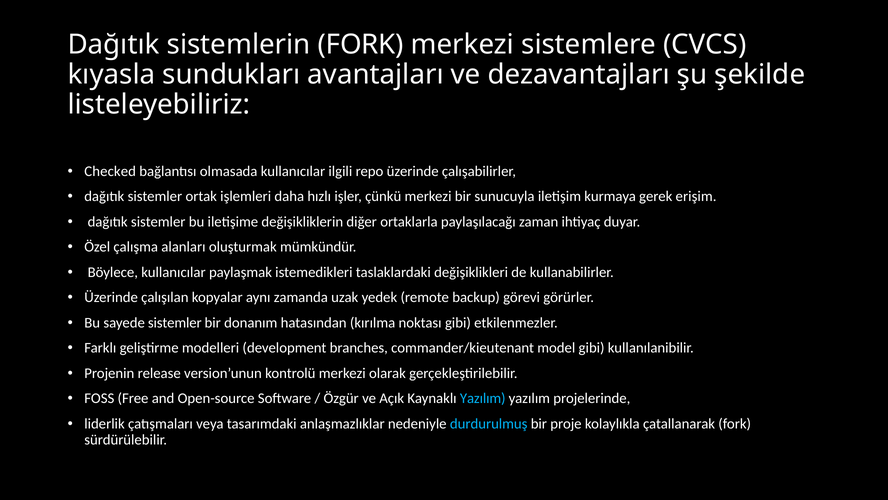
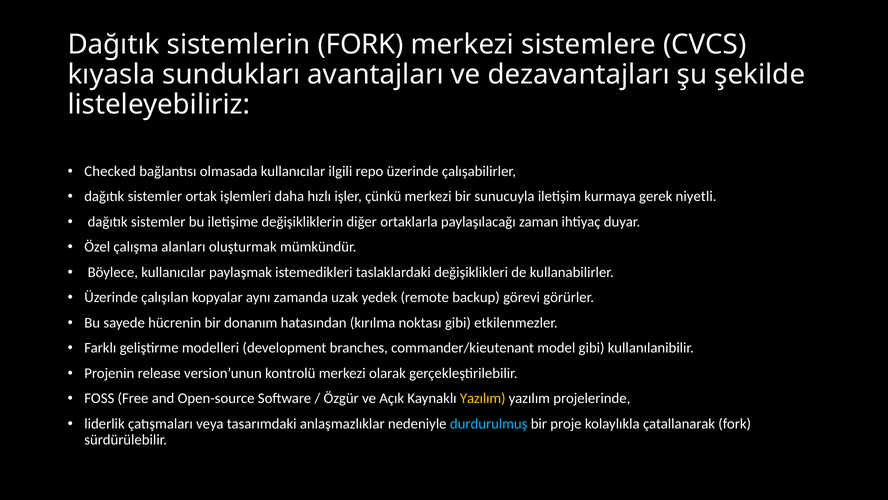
erişim: erişim -> niyetli (696, 196)
sayede sistemler: sistemler -> hücrenin (175, 323)
Yazılım colour: light blue -> yellow (483, 398)
